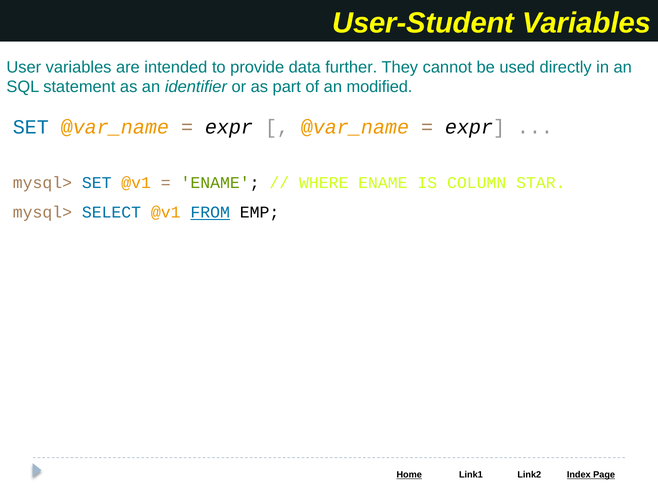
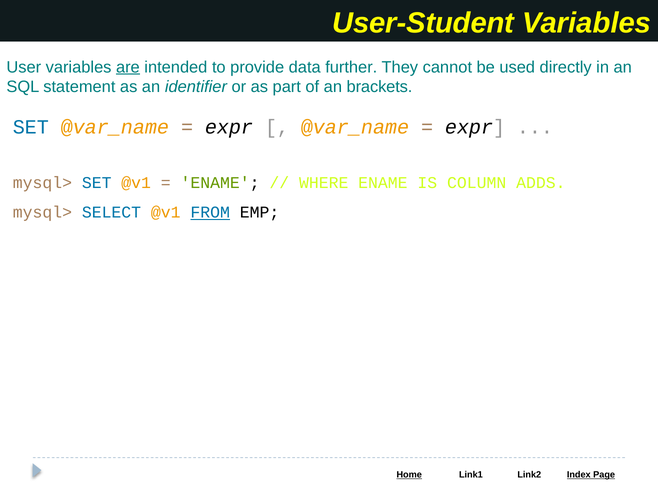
are underline: none -> present (128, 67)
modified: modified -> brackets (379, 87)
STAR: STAR -> ADDS (541, 182)
